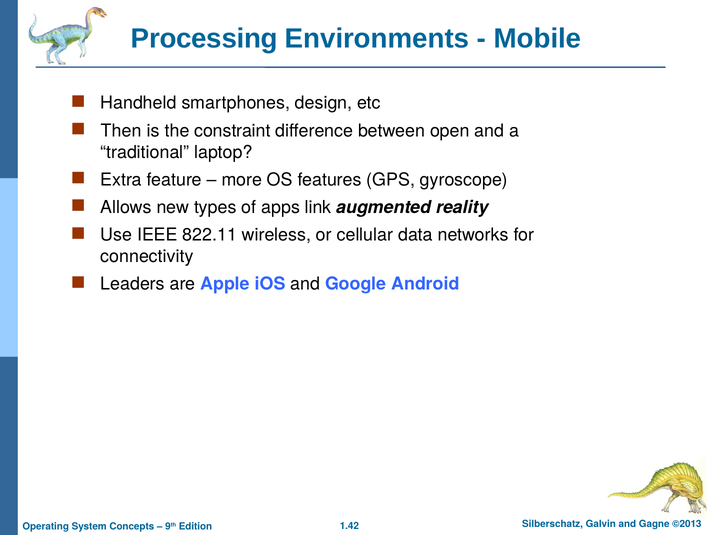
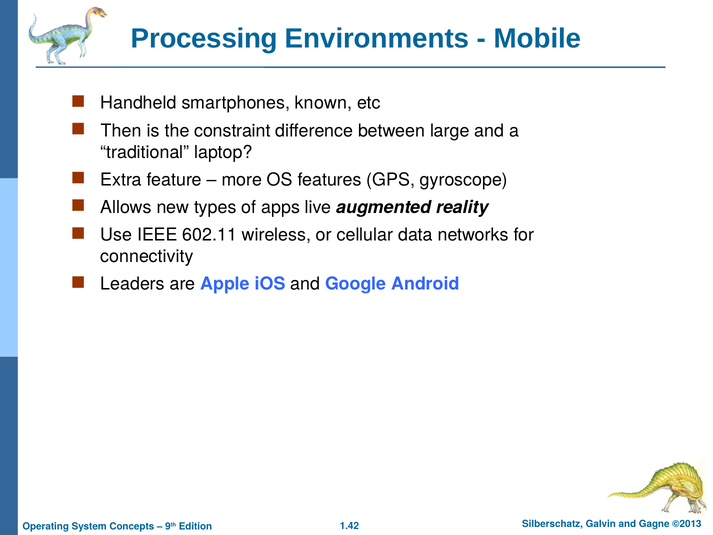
design: design -> known (323, 103)
open: open -> large (450, 131)
link: link -> live (318, 207)
822.11: 822.11 -> 602.11 (210, 235)
